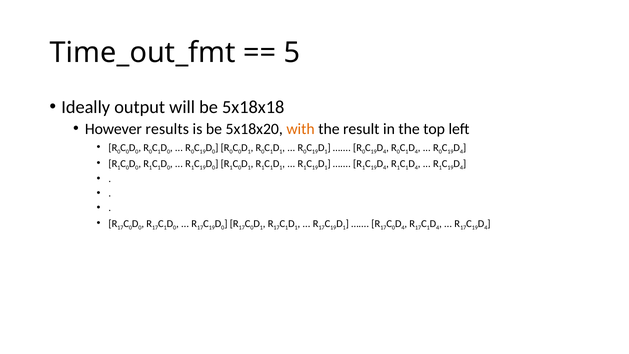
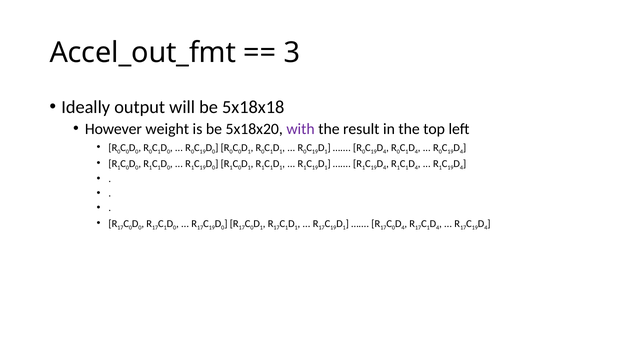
Time_out_fmt: Time_out_fmt -> Accel_out_fmt (143, 53)
5: 5 -> 3 (292, 53)
results: results -> weight (167, 129)
with colour: orange -> purple (301, 129)
